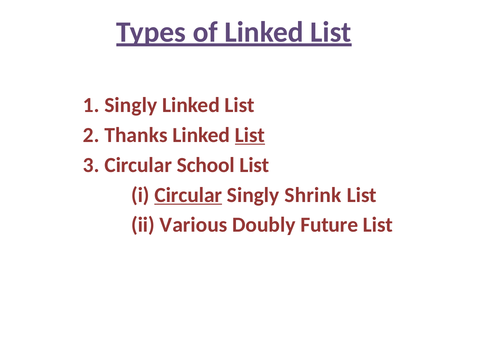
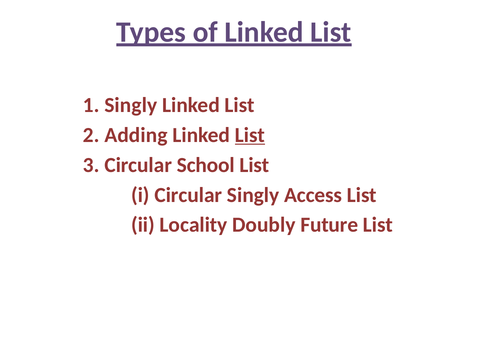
Thanks: Thanks -> Adding (136, 135)
Circular underline: present -> none (188, 195)
Shrink: Shrink -> Access (313, 195)
Various: Various -> Locality (194, 225)
